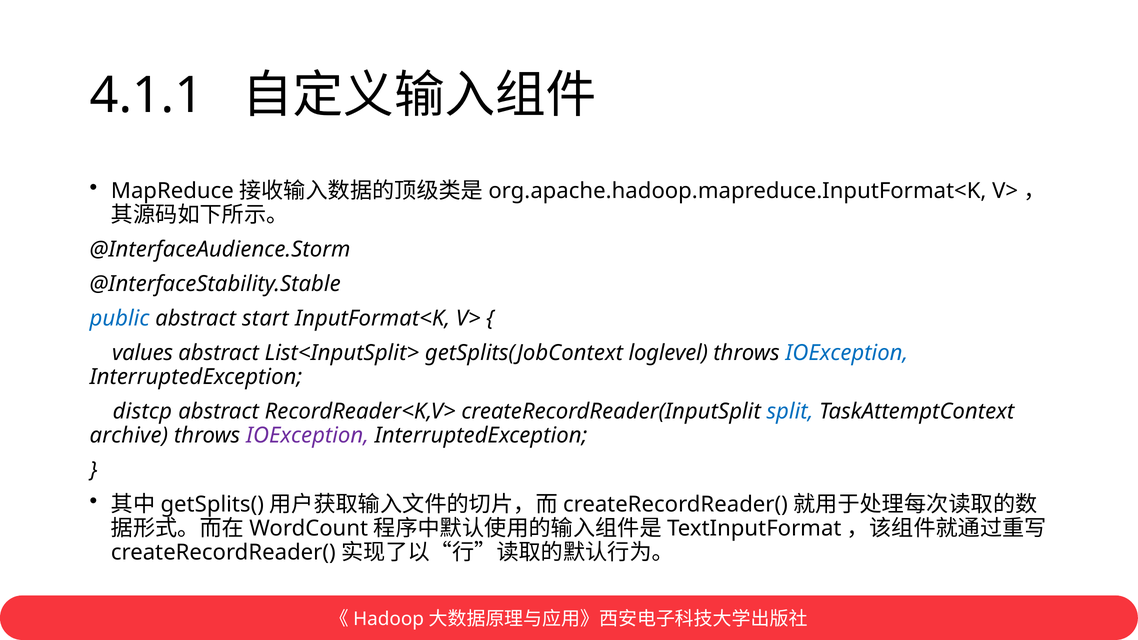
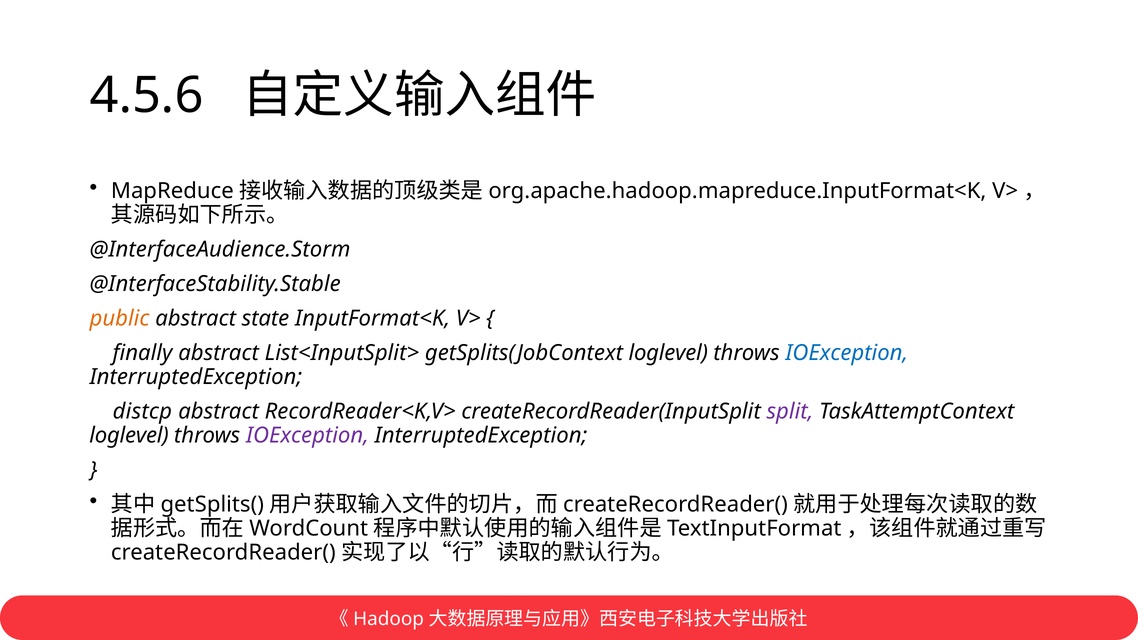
4.1.1: 4.1.1 -> 4.5.6 (147, 96)
public colour: blue -> orange (120, 319)
start: start -> state (266, 319)
values: values -> finally (142, 353)
split colour: blue -> purple (790, 412)
archive: archive -> loglevel (129, 436)
